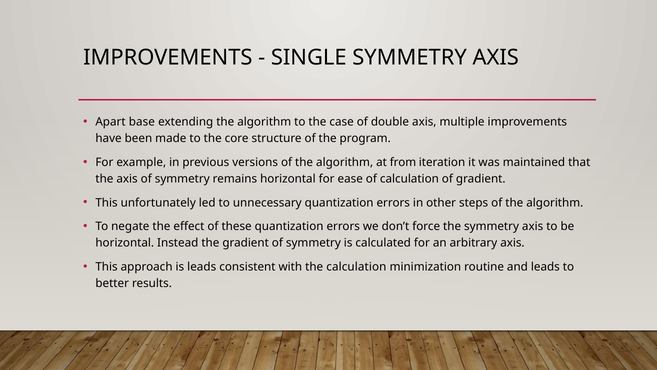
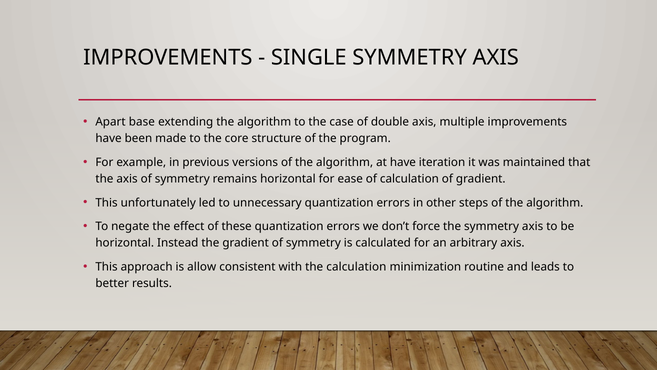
at from: from -> have (403, 162)
is leads: leads -> allow (202, 266)
